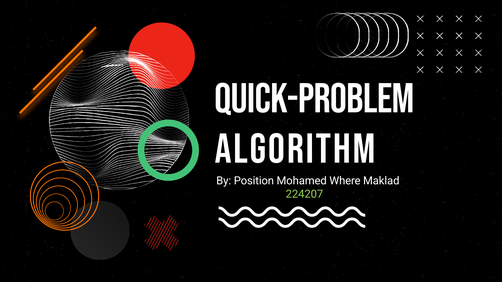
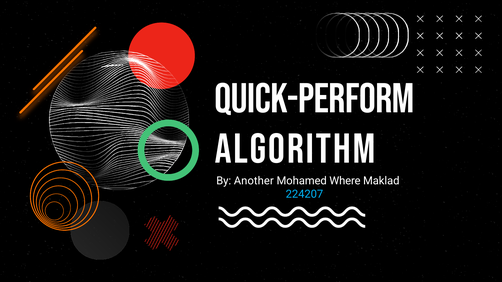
Quick-Problem: Quick-Problem -> Quick-Perform (314, 99)
Position: Position -> Another (254, 181)
224207 colour: light green -> light blue (305, 195)
